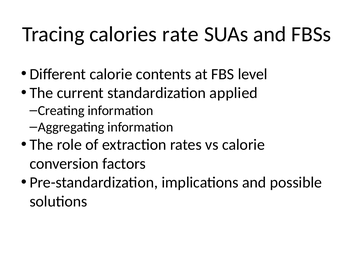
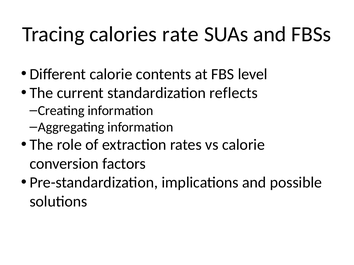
applied: applied -> reflects (234, 93)
